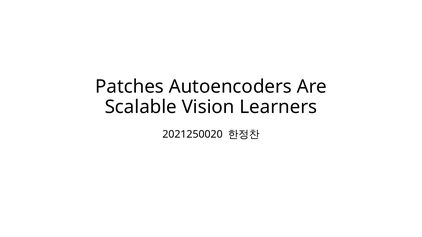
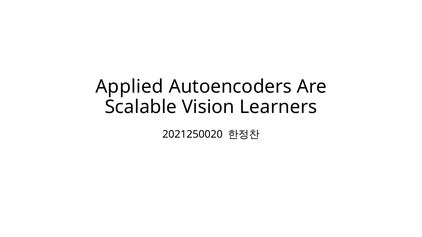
Patches: Patches -> Applied (129, 87)
